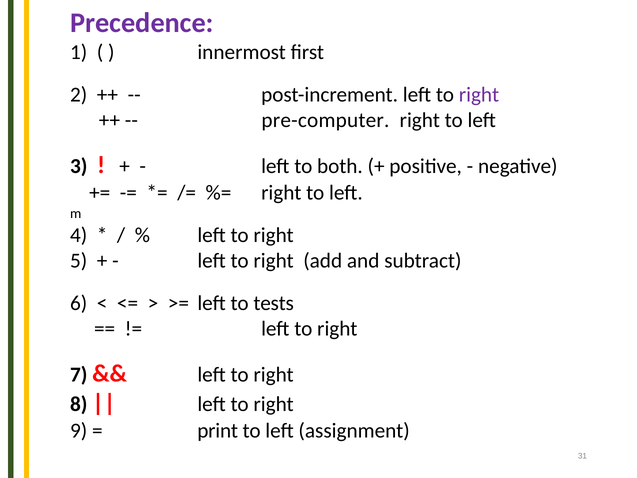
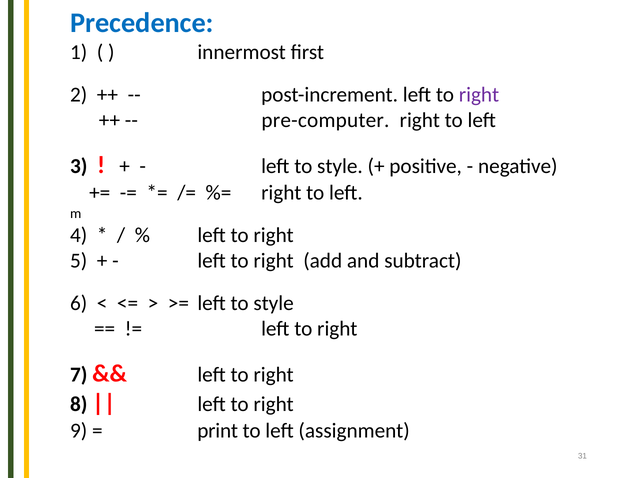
Precedence colour: purple -> blue (142, 23)
both: both -> style (340, 166)
tests: tests -> style (274, 303)
